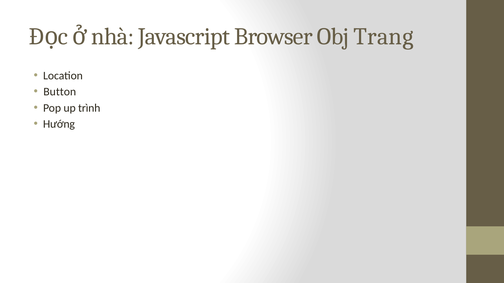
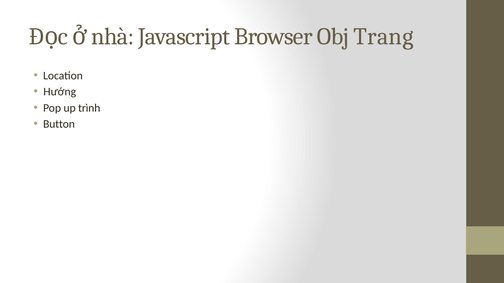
Button: Button -> Hướng (60, 92)
Hướng: Hướng -> Button (59, 124)
